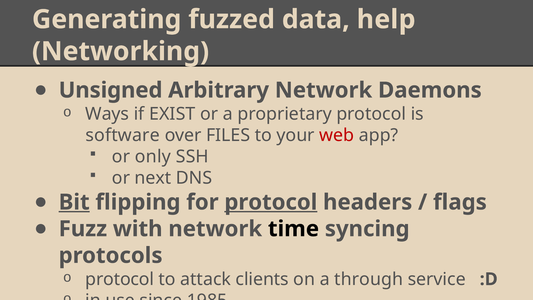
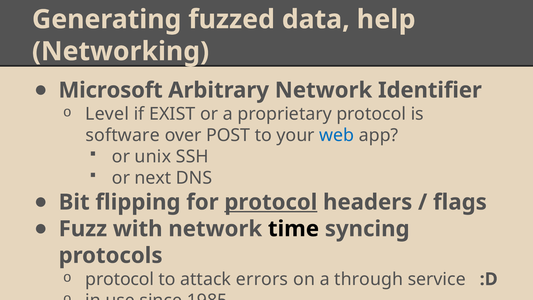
Unsigned: Unsigned -> Microsoft (111, 90)
Daemons: Daemons -> Identifier (430, 90)
Ways: Ways -> Level (107, 114)
FILES: FILES -> POST (228, 135)
web colour: red -> blue (337, 135)
only: only -> unix (153, 156)
Bit underline: present -> none (74, 202)
clients: clients -> errors (262, 279)
